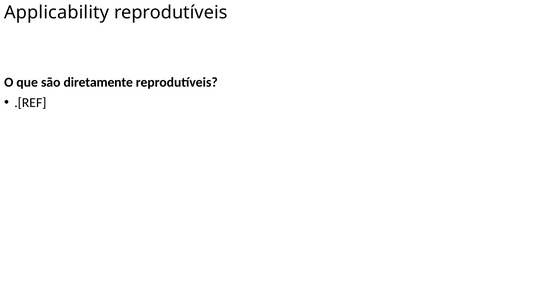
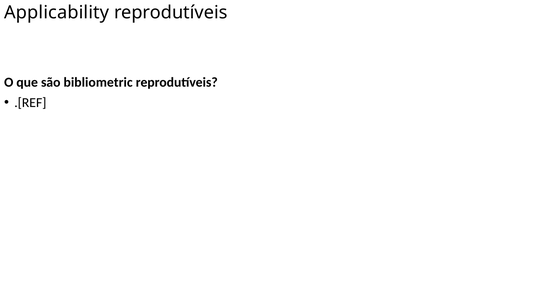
diretamente: diretamente -> bibliometric (98, 82)
